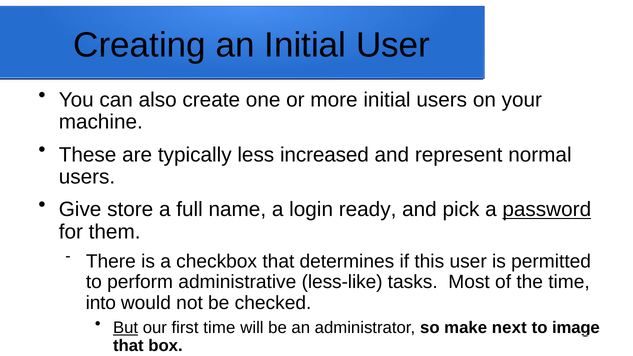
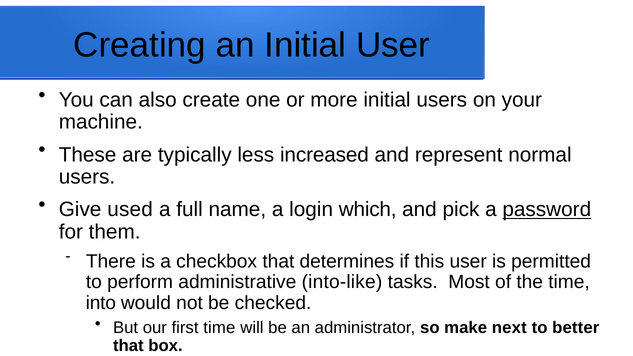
store: store -> used (130, 210)
ready: ready -> which (368, 210)
less-like: less-like -> into-like (342, 282)
But underline: present -> none (126, 328)
image: image -> better (576, 328)
